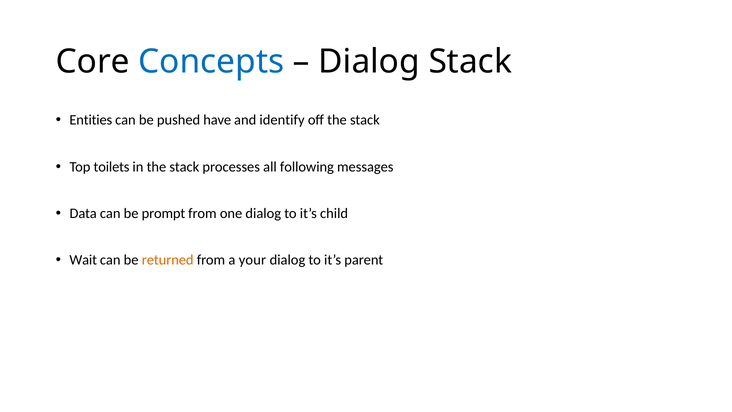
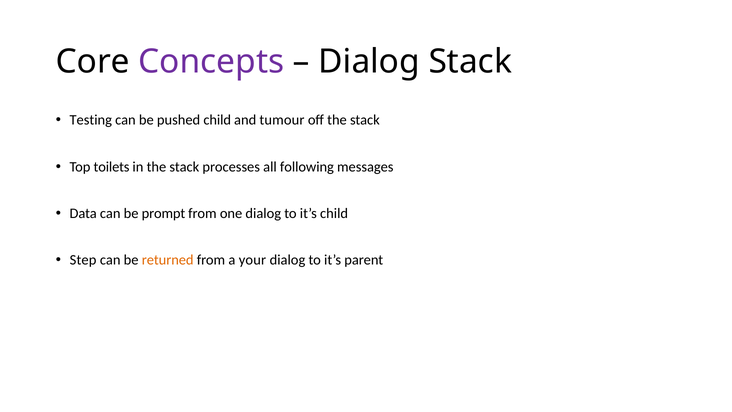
Concepts colour: blue -> purple (211, 61)
Entities: Entities -> Testing (91, 120)
pushed have: have -> child (217, 120)
identify: identify -> tumour (282, 120)
Wait: Wait -> Step (83, 260)
